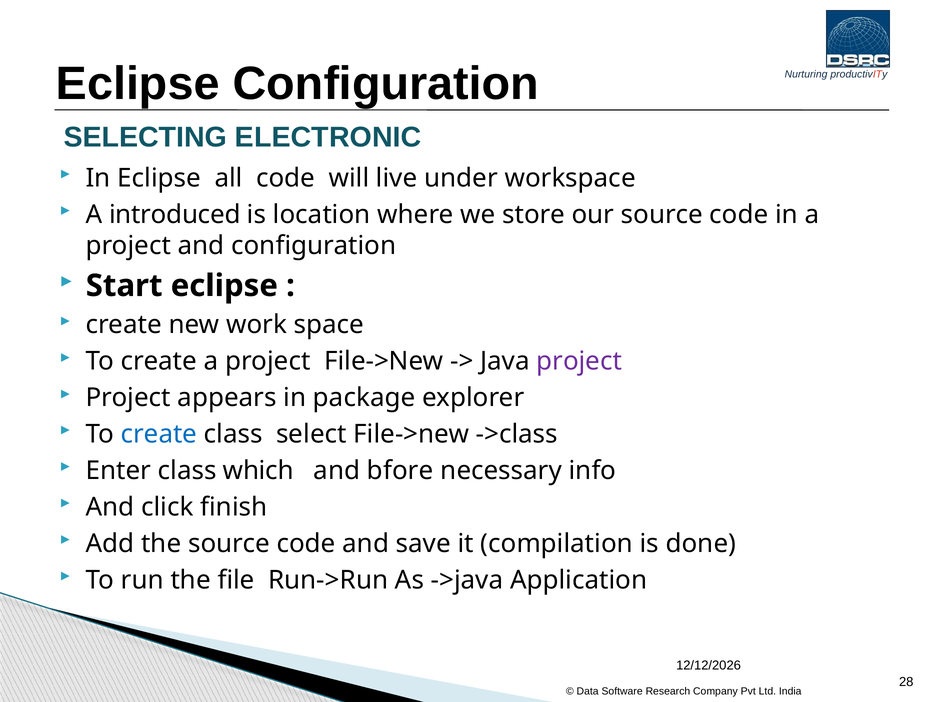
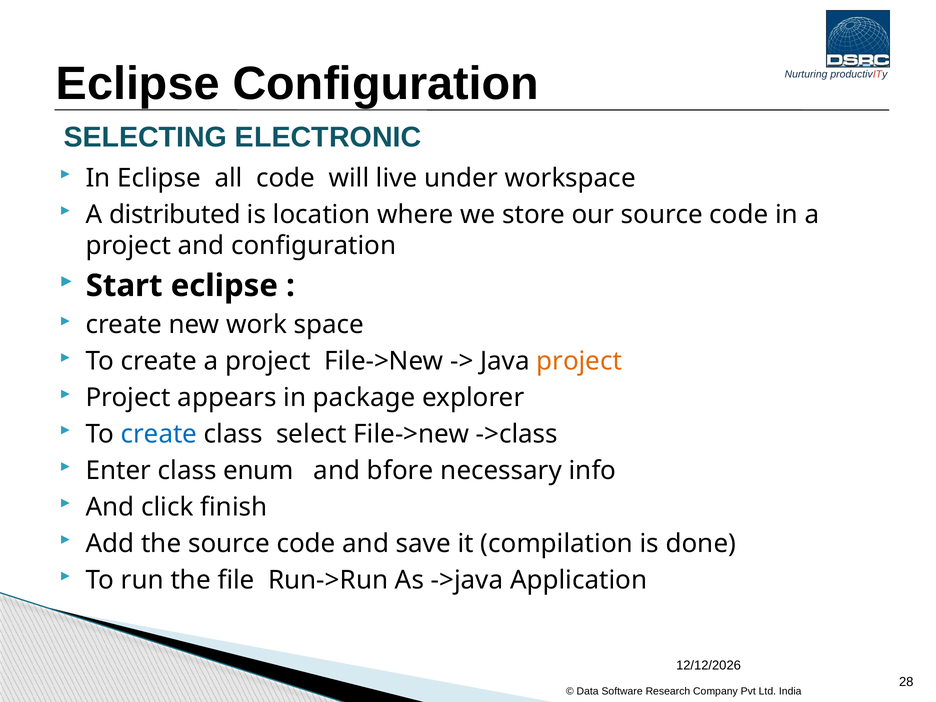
introduced: introduced -> distributed (175, 215)
project colour: purple -> orange (579, 361)
which: which -> enum (258, 471)
